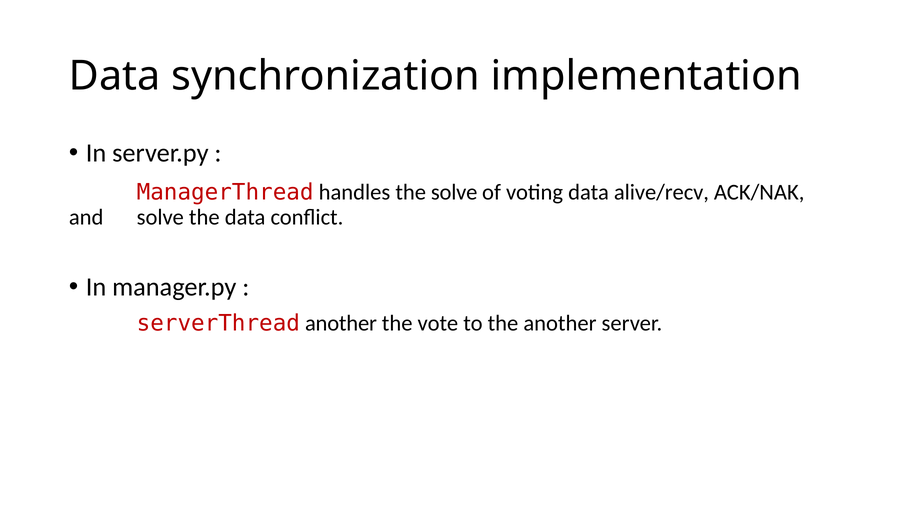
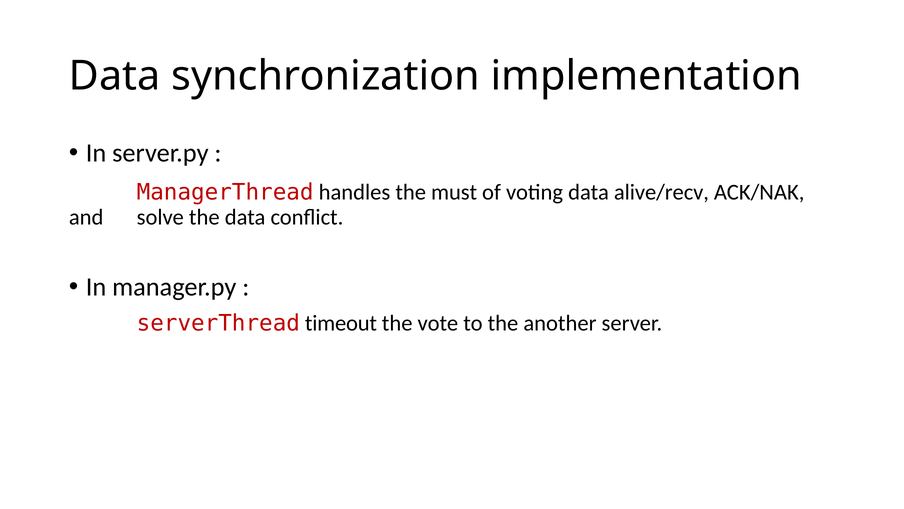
the solve: solve -> must (454, 192)
serverThread another: another -> timeout (341, 323)
